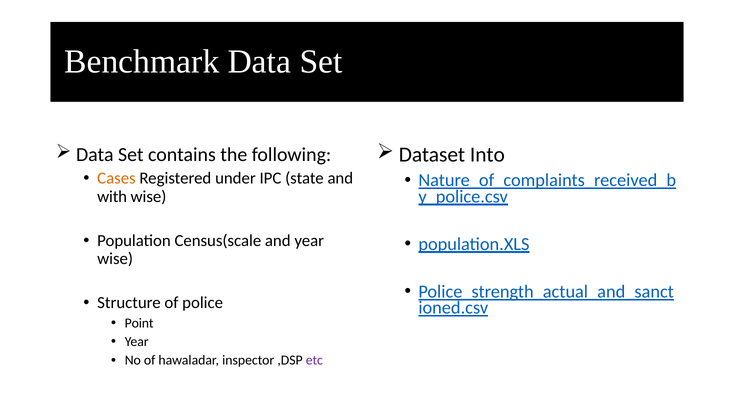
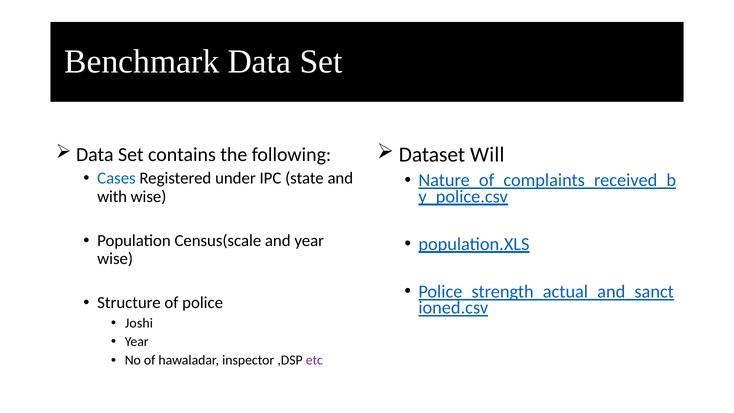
Into: Into -> Will (487, 155)
Cases colour: orange -> blue (116, 178)
Point: Point -> Joshi (139, 323)
